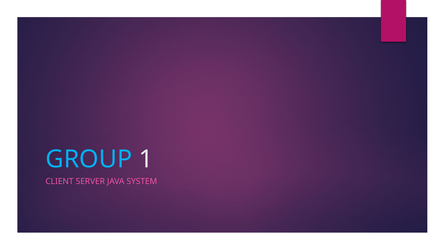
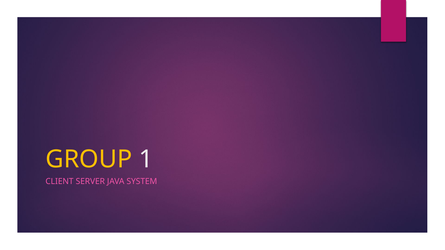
GROUP colour: light blue -> yellow (89, 159)
